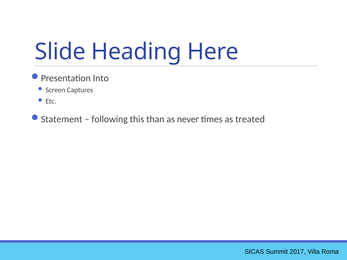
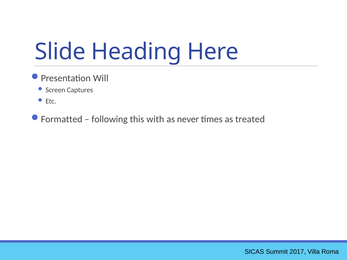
Into: Into -> Will (101, 78)
Statement: Statement -> Formatted (62, 119)
than: than -> with (155, 119)
